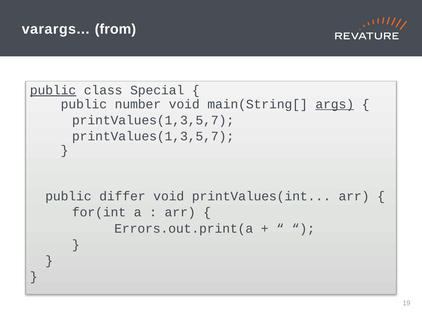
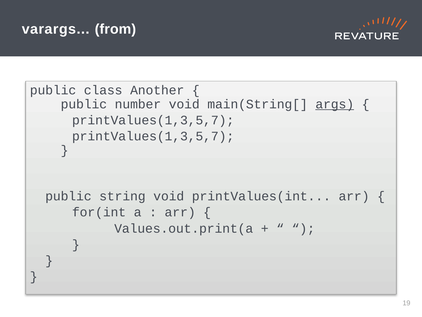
public underline: present -> none (53, 90)
Special: Special -> Another (157, 90)
differ: differ -> string (122, 196)
Errors.out.print(a: Errors.out.print(a -> Values.out.print(a (184, 228)
